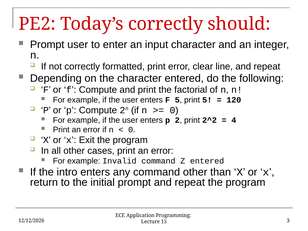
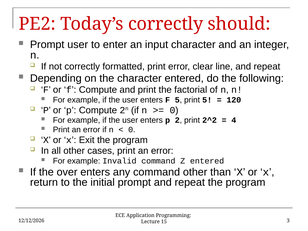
intro: intro -> over (67, 172)
